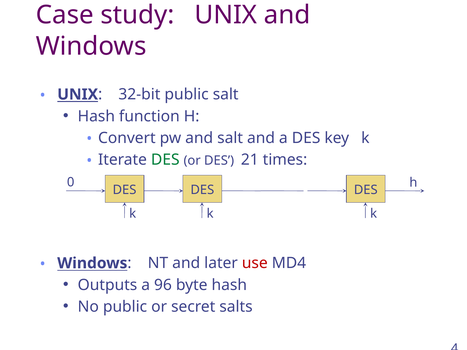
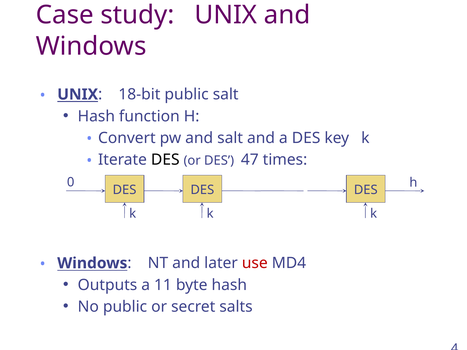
32-bit: 32-bit -> 18-bit (139, 94)
DES colour: green -> black (165, 160)
21: 21 -> 47 (250, 160)
96: 96 -> 11 (163, 285)
